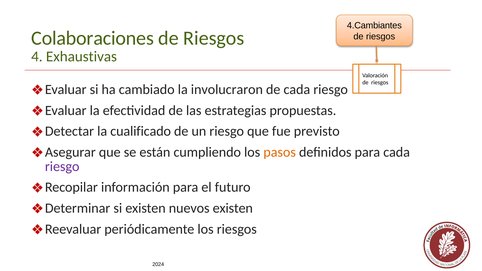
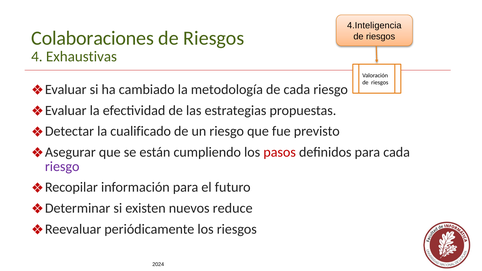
4.Cambiantes: 4.Cambiantes -> 4.Inteligencia (374, 26)
involucraron: involucraron -> metodología (227, 90)
pasos colour: orange -> red (280, 152)
nuevos existen: existen -> reduce (233, 208)
